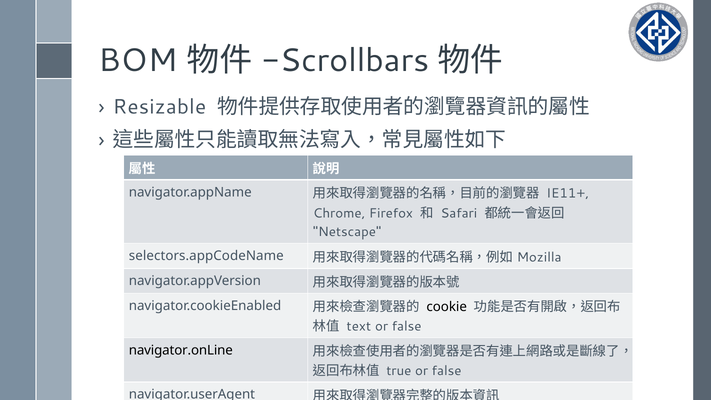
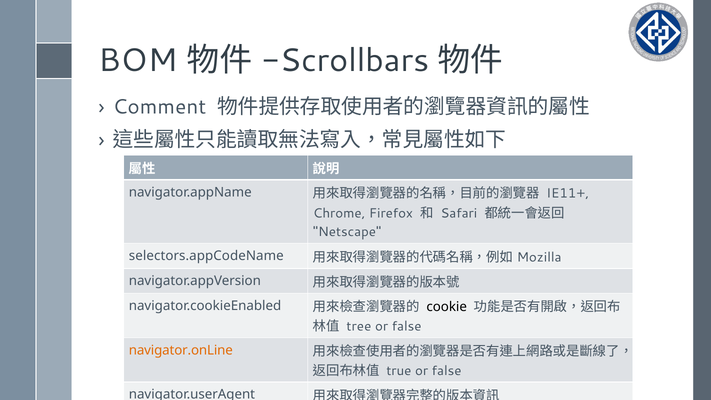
Resizable: Resizable -> Comment (159, 107)
text: text -> tree (359, 326)
navigator.onLine colour: black -> orange (181, 350)
